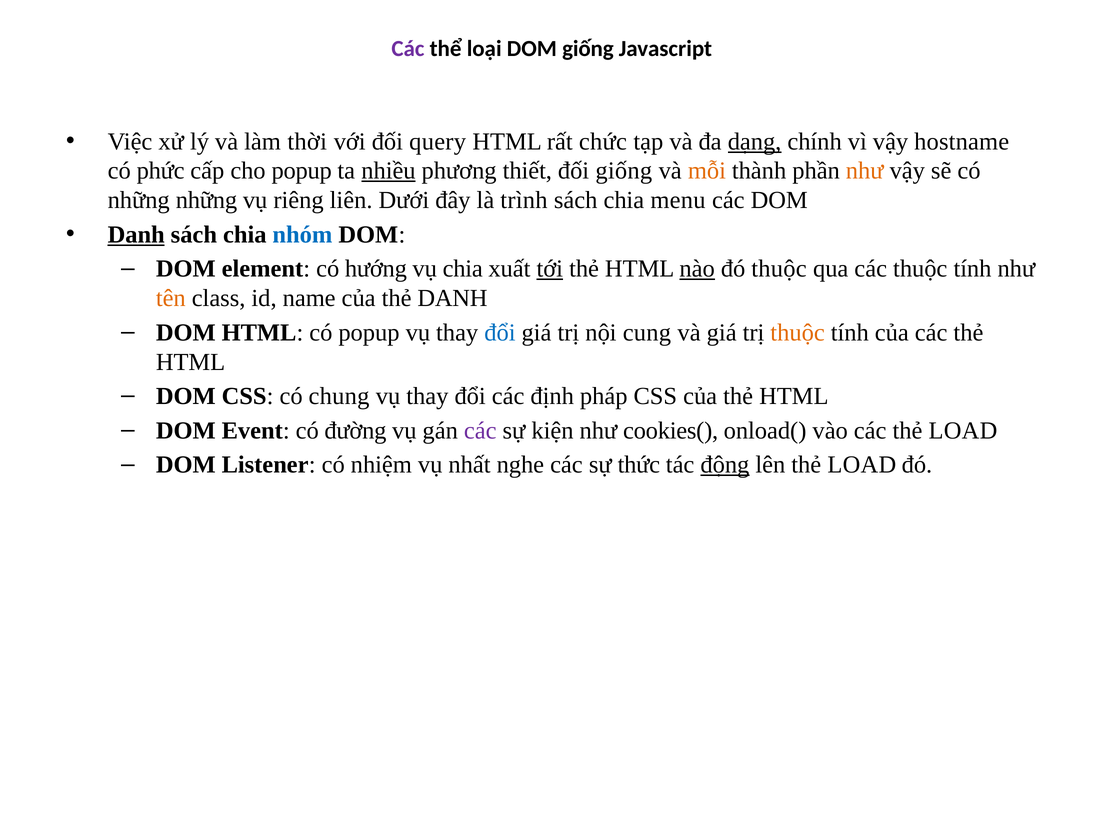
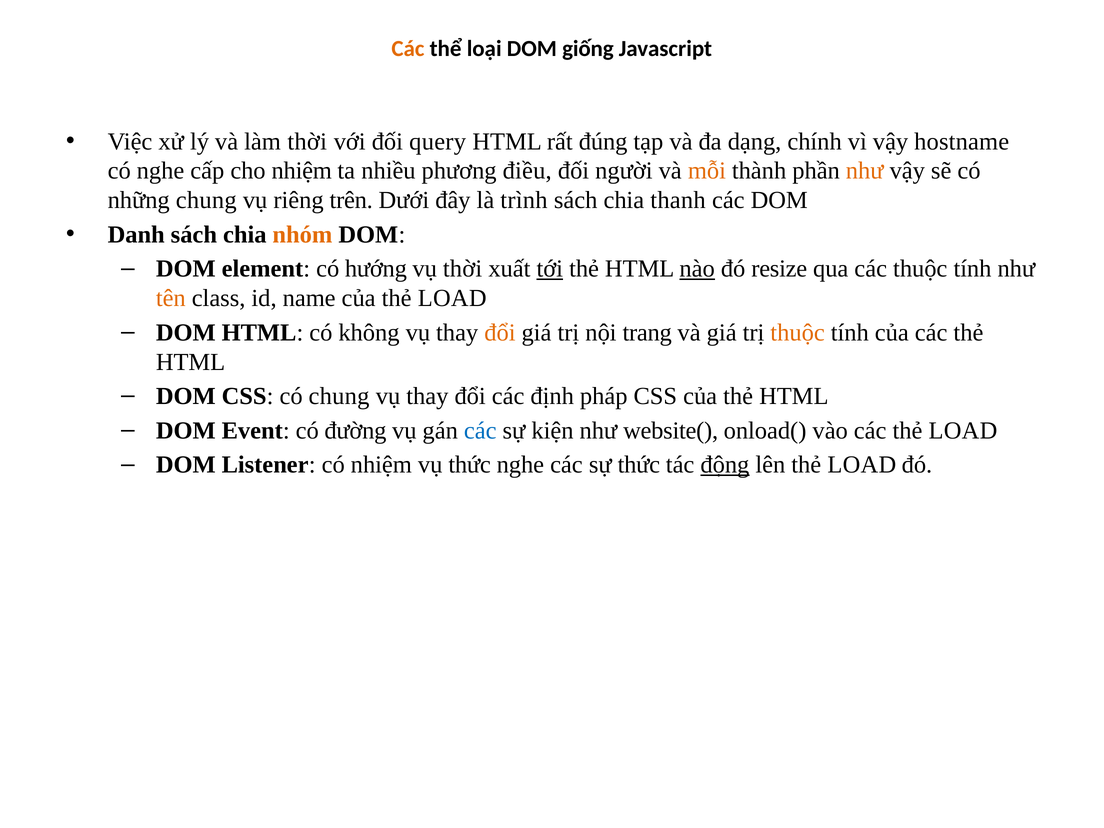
Các colour: purple -> orange (408, 48)
chức: chức -> đúng (603, 142)
dạng underline: present -> none (755, 142)
có phức: phức -> nghe (160, 171)
cho popup: popup -> nhiệm (302, 171)
nhiều underline: present -> none (388, 171)
thiết: thiết -> điều (527, 171)
đối giống: giống -> người (624, 171)
những những: những -> chung (206, 200)
liên: liên -> trên (351, 200)
menu: menu -> thanh (678, 200)
Danh underline: present -> none (136, 235)
nhóm colour: blue -> orange (302, 235)
vụ chia: chia -> thời (463, 269)
đó thuộc: thuộc -> resize (779, 269)
của thẻ DANH: DANH -> LOAD (452, 298)
có popup: popup -> không (369, 333)
đổi colour: blue -> orange (500, 333)
cung: cung -> trang (647, 333)
các colour: purple -> blue (480, 431)
cookies(: cookies( -> website( (671, 431)
vụ nhất: nhất -> thức (470, 465)
